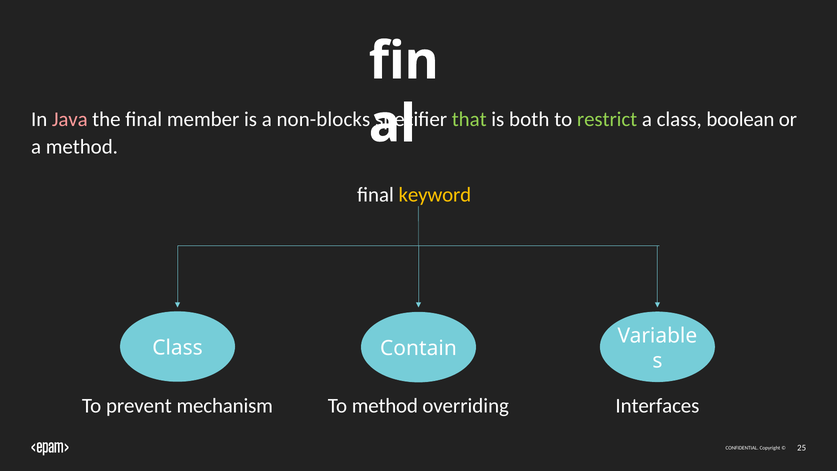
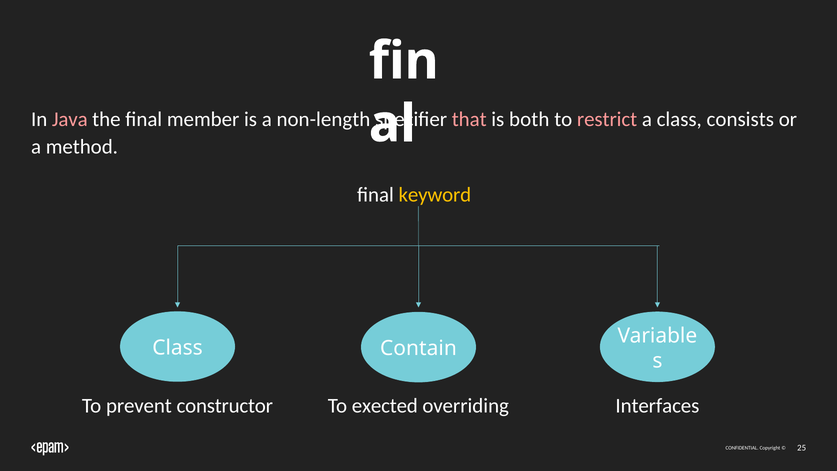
non-blocks: non-blocks -> non-length (323, 119)
that colour: light green -> pink (469, 119)
restrict colour: light green -> pink (607, 119)
boolean: boolean -> consists (740, 119)
mechanism: mechanism -> constructor (225, 406)
To method: method -> exected (385, 406)
